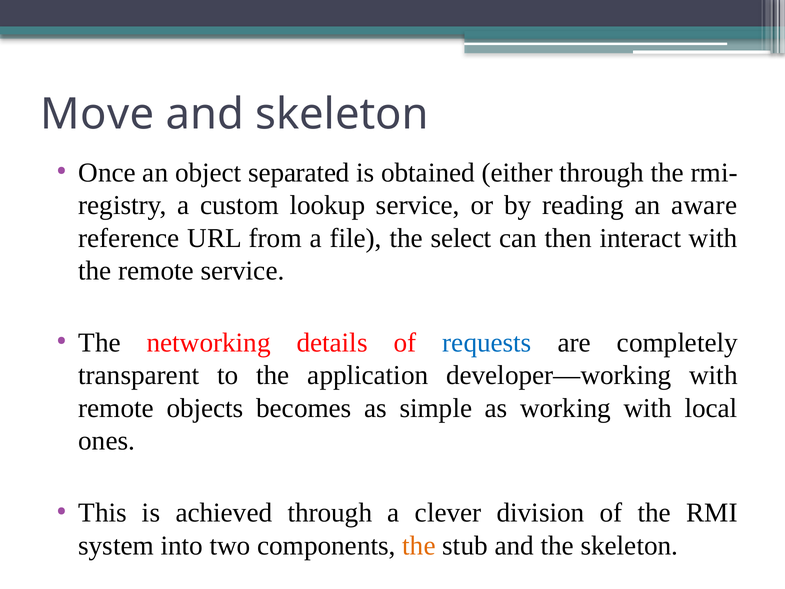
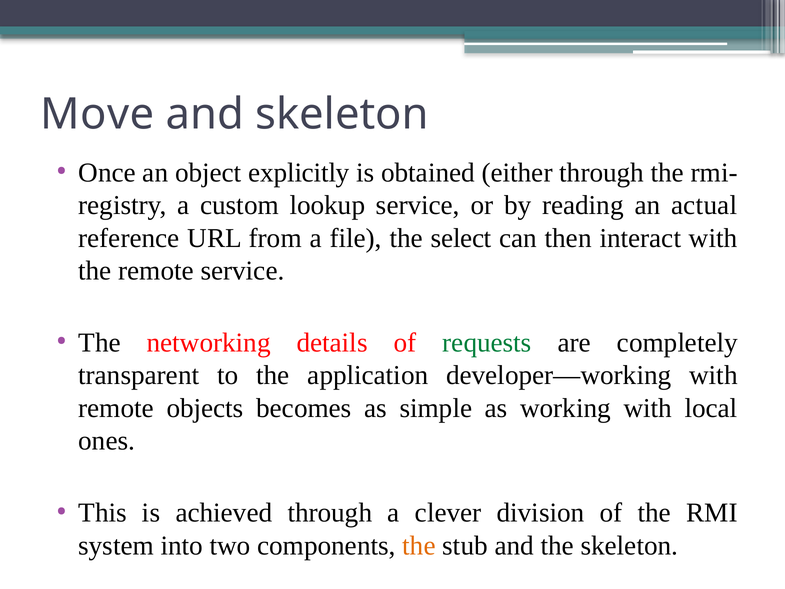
separated: separated -> explicitly (299, 173)
aware: aware -> actual (704, 205)
requests colour: blue -> green (487, 343)
